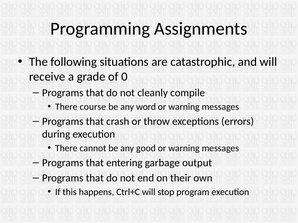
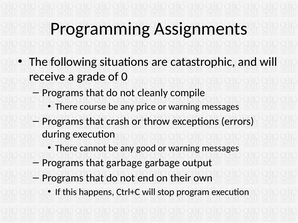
word: word -> price (146, 107)
that entering: entering -> garbage (124, 163)
